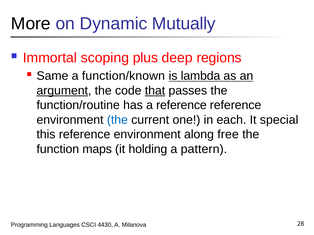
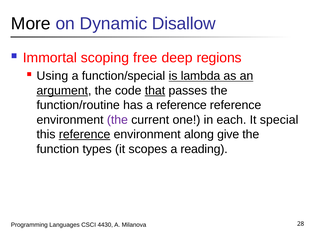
Mutually: Mutually -> Disallow (184, 24)
plus: plus -> free (145, 58)
Same: Same -> Using (52, 76)
function/known: function/known -> function/special (124, 76)
the colour: blue -> purple (117, 120)
reference underline: none -> present (85, 135)
free: free -> give (228, 135)
maps: maps -> types (97, 149)
holding: holding -> scopes (148, 149)
pattern: pattern -> reading (204, 149)
